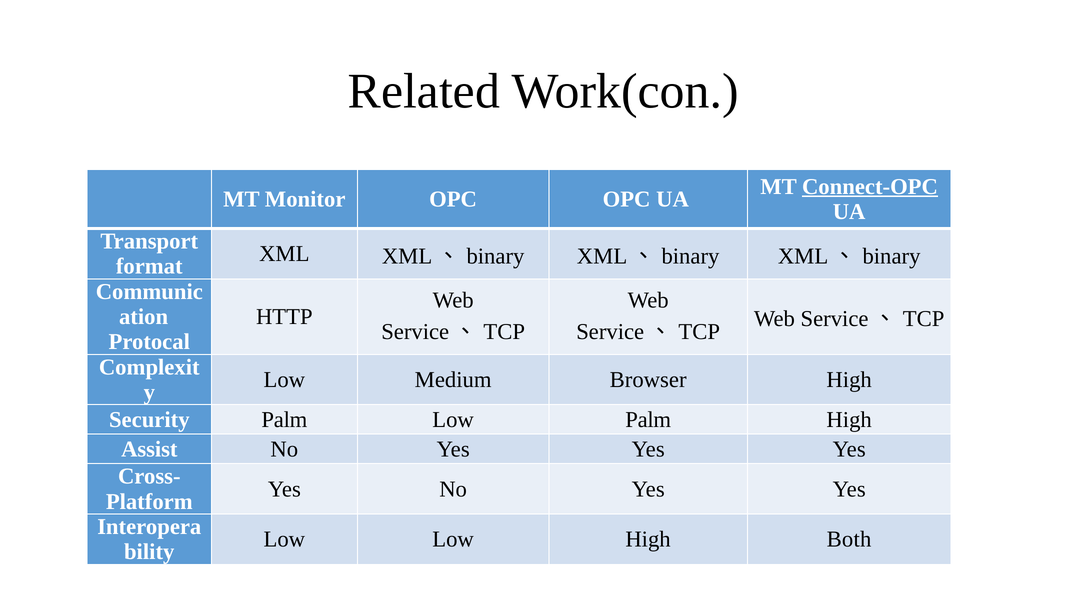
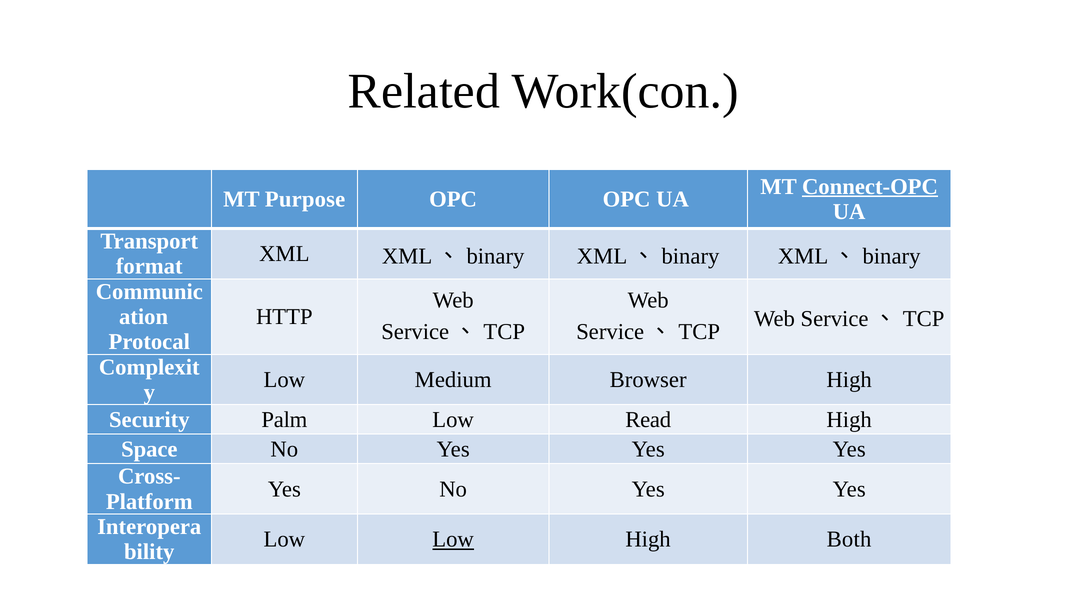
Monitor: Monitor -> Purpose (305, 199)
Low Palm: Palm -> Read (648, 419)
Assist: Assist -> Space (149, 449)
Low underline: none -> present (453, 539)
